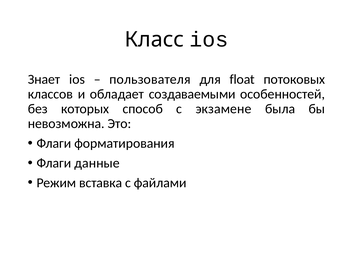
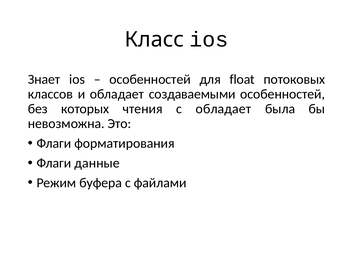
пользователя: пользователя -> особенностей (150, 80)
способ: способ -> чтения (143, 109)
с экзамене: экзамене -> обладает (223, 109)
вставка: вставка -> буфера (101, 183)
